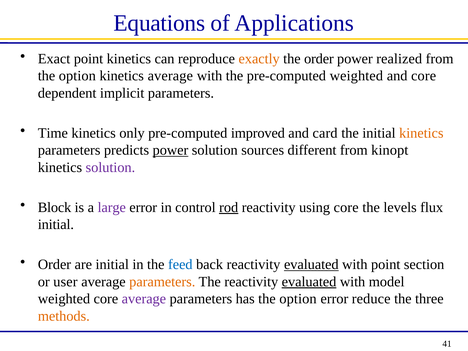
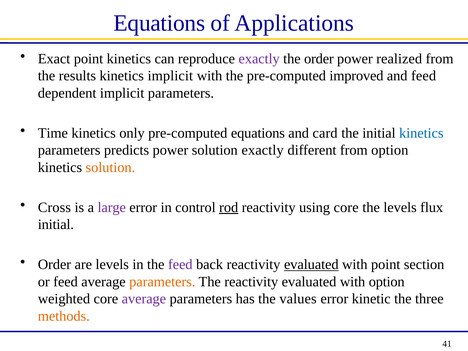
exactly colour: orange -> purple (259, 59)
option: option -> results (77, 76)
kinetics average: average -> implicit (170, 76)
pre-computed weighted: weighted -> improved (356, 76)
and core: core -> feed (424, 76)
pre-computed improved: improved -> equations (258, 133)
kinetics colour: orange -> blue (421, 133)
power underline: present -> none (170, 150)
solution sources: sources -> exactly (263, 150)
from kinopt: kinopt -> option (390, 150)
solution colour: purple -> orange (110, 167)
Block: Block -> Cross (54, 207)
are initial: initial -> levels (112, 265)
feed colour: blue -> purple (180, 265)
or user: user -> feed (66, 282)
evaluated underline: present -> none (309, 282)
with model: model -> option (387, 282)
has the option: option -> values (298, 299)
reduce: reduce -> kinetic (371, 299)
